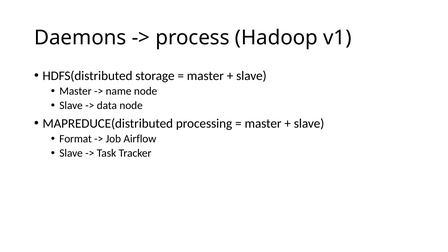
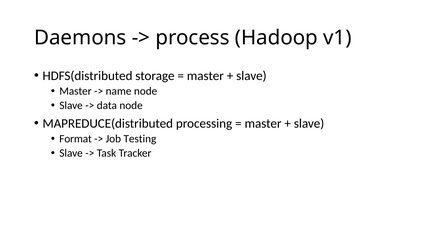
Airflow: Airflow -> Testing (140, 139)
